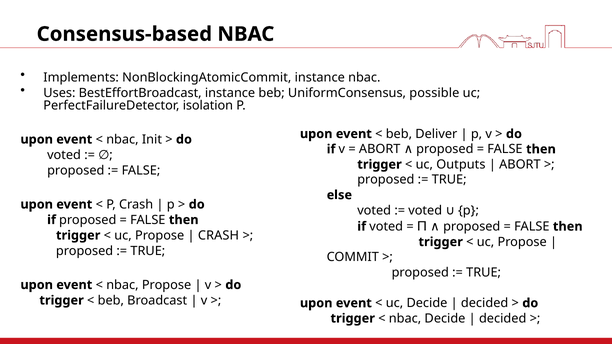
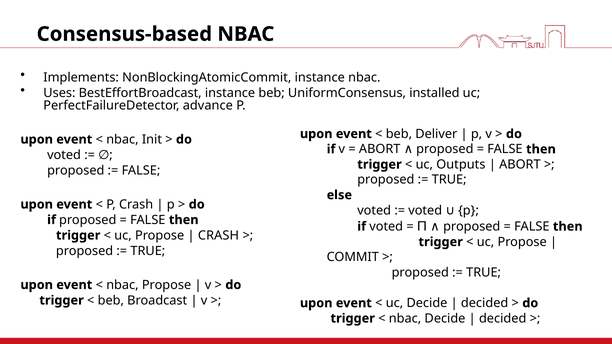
possible: possible -> installed (434, 93)
isolation: isolation -> advance (208, 105)
